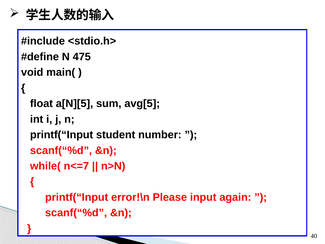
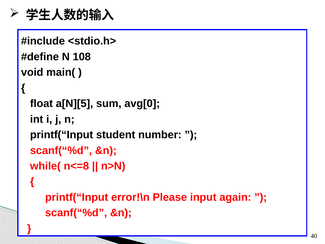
475: 475 -> 108 (82, 57)
avg[5: avg[5 -> avg[0 (142, 103)
n<=7: n<=7 -> n<=8 (76, 166)
